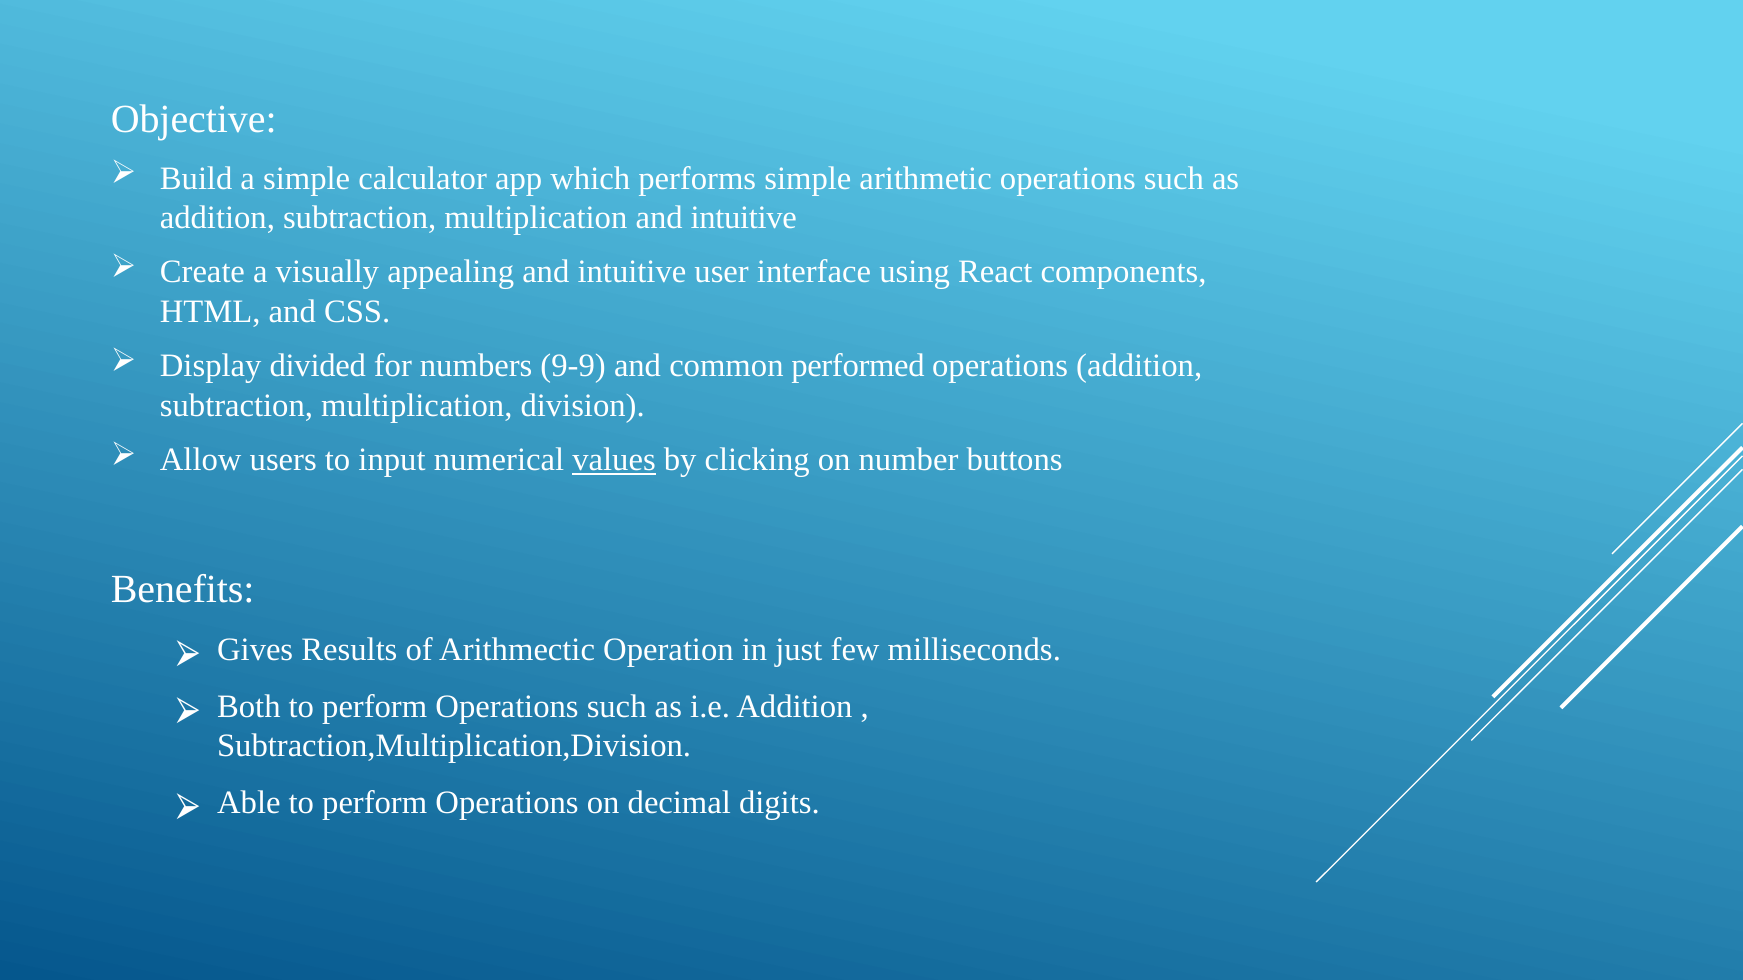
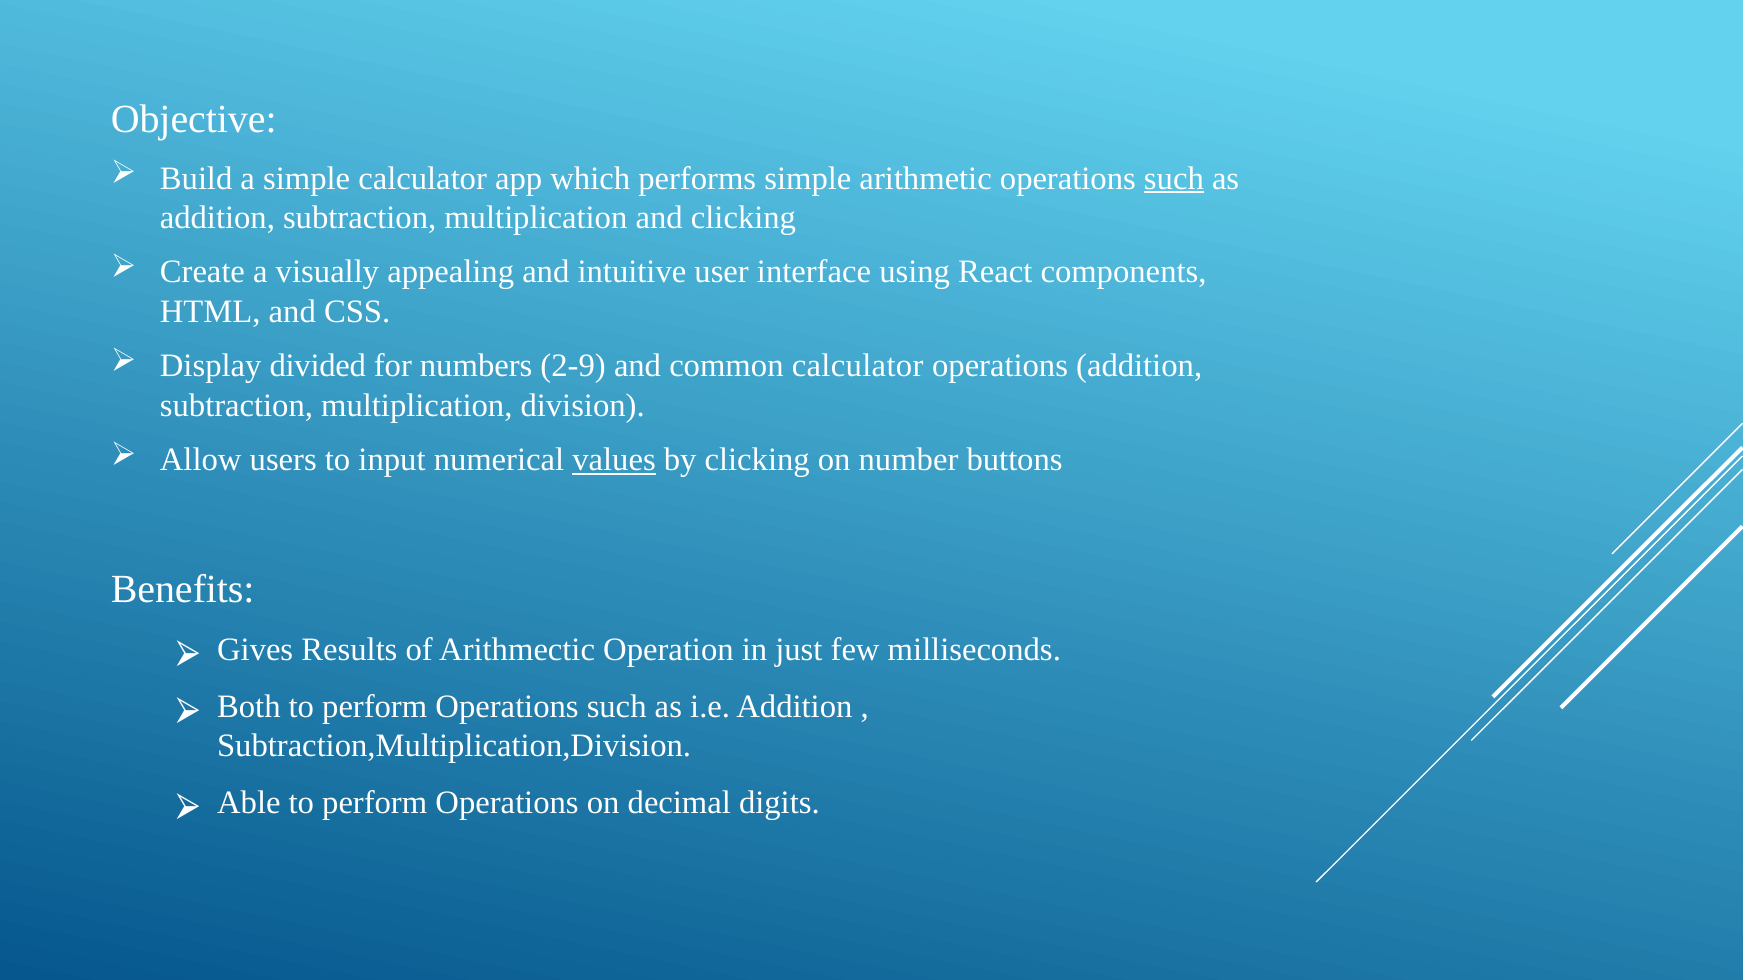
such underline: none -> present (1174, 178)
multiplication and intuitive: intuitive -> clicking (744, 218)
9-9: 9-9 -> 2-9 (573, 366)
common performed: performed -> calculator (858, 366)
